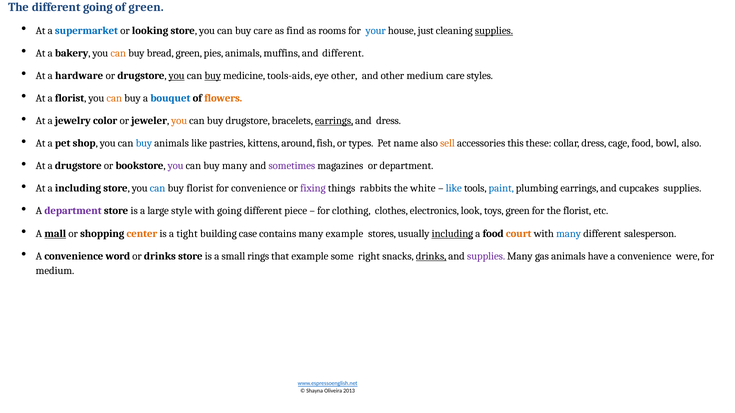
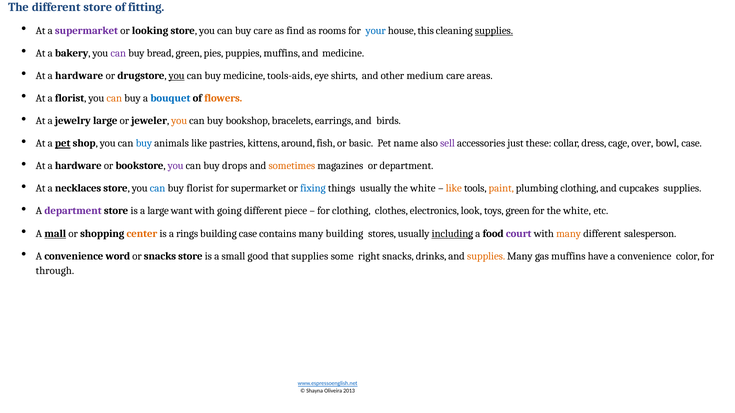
different going: going -> store (98, 7)
of green: green -> fitting (146, 7)
supermarket colour: blue -> purple (87, 31)
just: just -> this (426, 31)
can colour: orange -> purple (118, 53)
pies animals: animals -> puppies (243, 53)
and different: different -> medicine (343, 53)
buy underline: present -> none (213, 76)
eye other: other -> shirts (344, 76)
styles: styles -> areas (480, 76)
jewelry color: color -> large (105, 121)
buy drugstore: drugstore -> bookshop (248, 121)
earrings underline: present -> none (334, 121)
and dress: dress -> birds (389, 121)
pet underline: none -> present (63, 144)
types: types -> basic (361, 144)
sell colour: orange -> purple (447, 144)
this: this -> just (516, 144)
cage food: food -> over (642, 144)
bowl also: also -> case (692, 144)
drugstore: drugstore -> hardware (78, 166)
buy many: many -> drops (235, 166)
sometimes colour: purple -> orange (292, 166)
a including: including -> necklaces (78, 189)
for convenience: convenience -> supermarket (259, 189)
fixing colour: purple -> blue (313, 189)
things rabbits: rabbits -> usually (376, 189)
like colour: blue -> orange (454, 189)
paint colour: blue -> orange (501, 189)
plumbing earrings: earrings -> clothing (579, 189)
style: style -> want (182, 211)
for the florist: florist -> white (577, 211)
tight: tight -> rings (187, 234)
many example: example -> building (344, 234)
court colour: orange -> purple (519, 234)
many colour: blue -> orange (569, 234)
or drinks: drinks -> snacks (160, 256)
rings: rings -> good (258, 256)
that example: example -> supplies (310, 256)
drinks underline: present -> none (431, 256)
supplies colour: purple -> orange (486, 256)
gas animals: animals -> muffins (568, 256)
were: were -> color (688, 256)
medium: medium -> through (55, 271)
